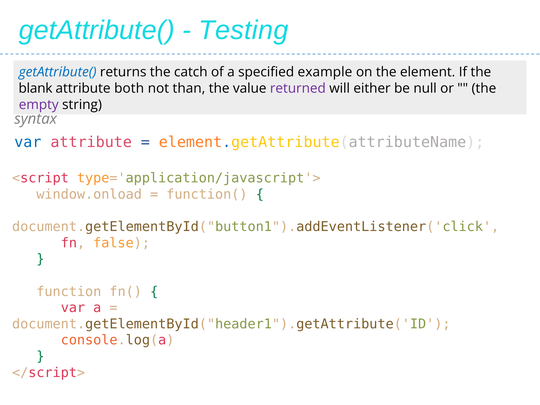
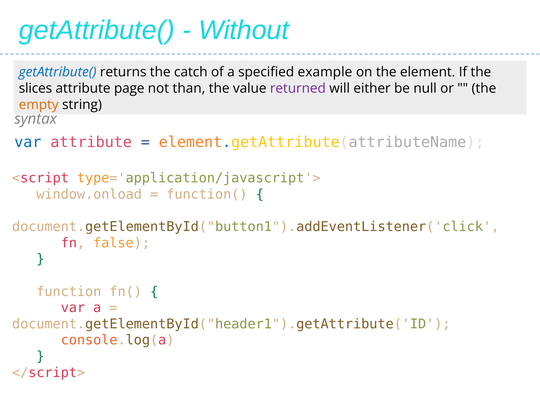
Testing: Testing -> Without (244, 30)
blank: blank -> slices (35, 88)
both: both -> page (129, 88)
empty colour: purple -> orange (39, 105)
